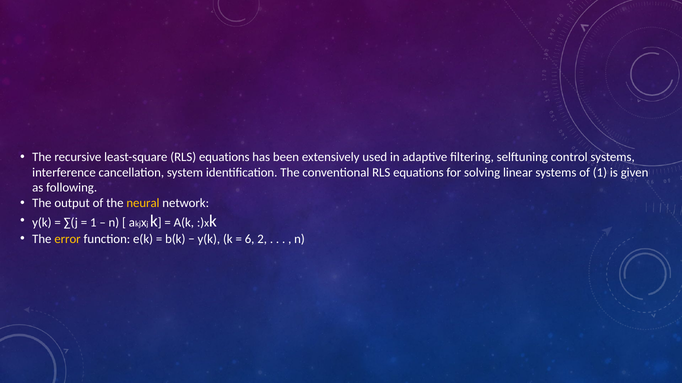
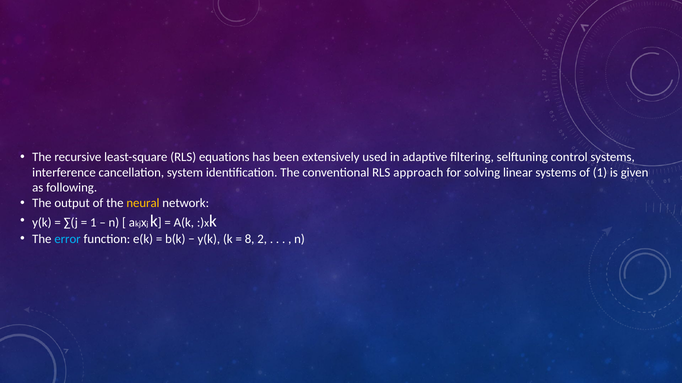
conventional RLS equations: equations -> approach (418, 173)
error colour: yellow -> light blue (68, 239)
6: 6 -> 8 (250, 239)
